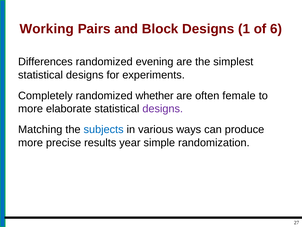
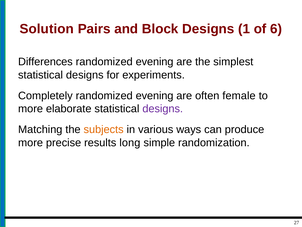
Working: Working -> Solution (47, 29)
Completely randomized whether: whether -> evening (155, 95)
subjects colour: blue -> orange (104, 129)
year: year -> long (130, 142)
